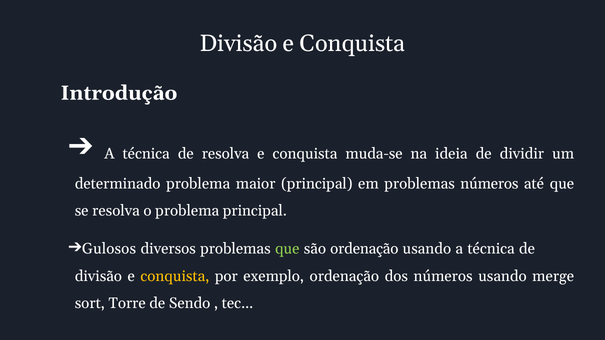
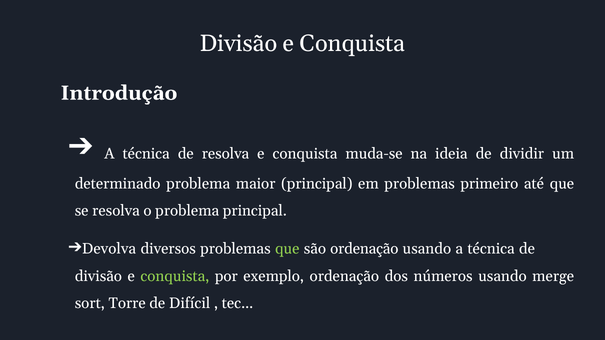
problemas números: números -> primeiro (489, 184)
Gulosos: Gulosos -> Devolva (109, 249)
conquista colour: yellow -> light green (175, 276)
Sendo: Sendo -> Difícil (190, 304)
